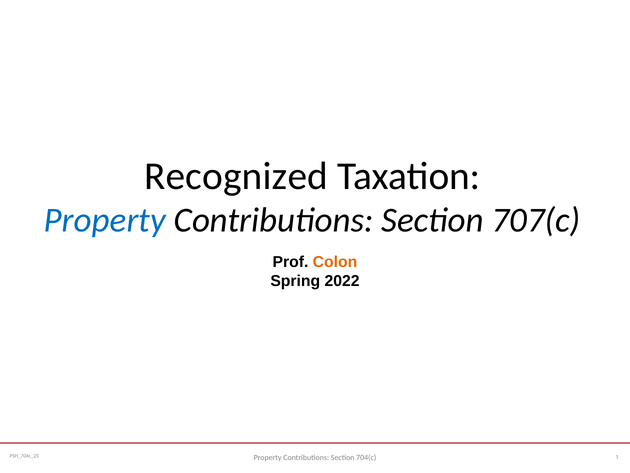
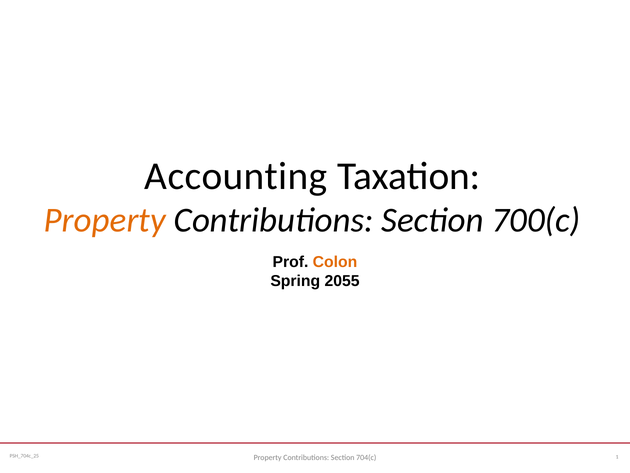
Recognized: Recognized -> Accounting (236, 176)
Property colour: blue -> orange (105, 220)
707(c: 707(c -> 700(c (536, 220)
2022: 2022 -> 2055 (342, 281)
